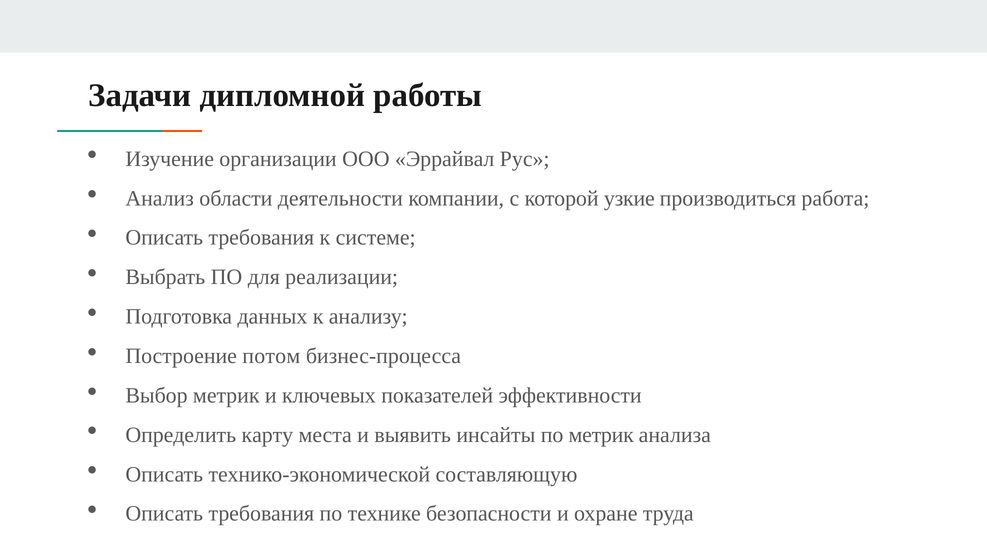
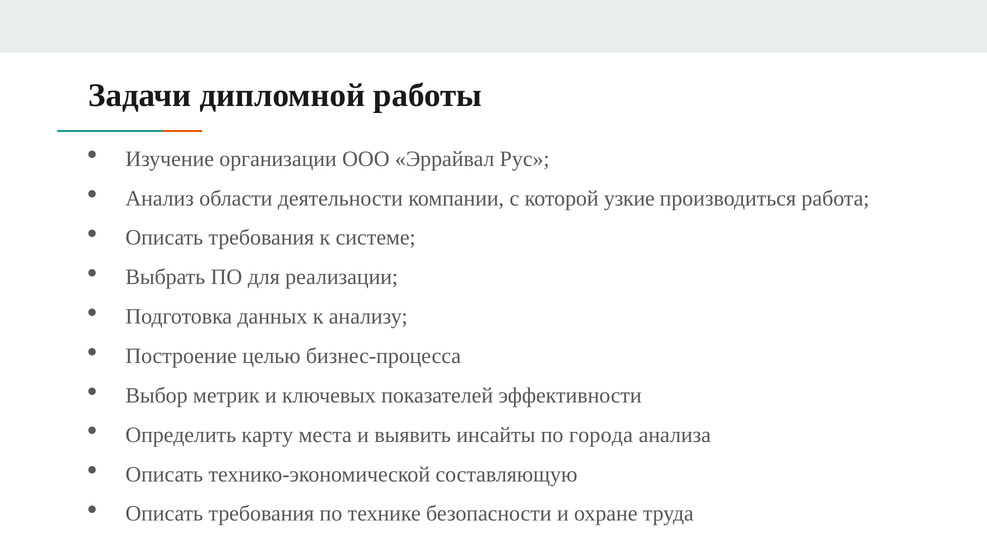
потом: потом -> целью (271, 356)
по метрик: метрик -> города (601, 435)
